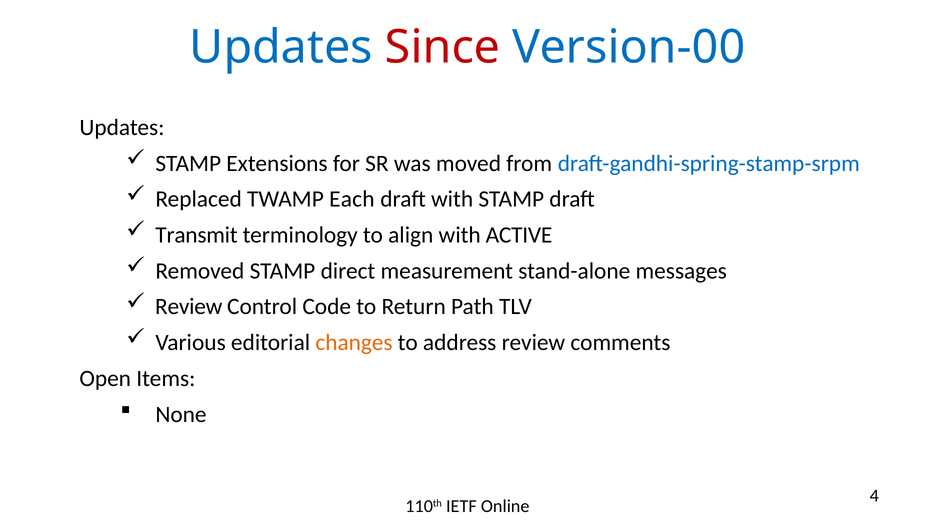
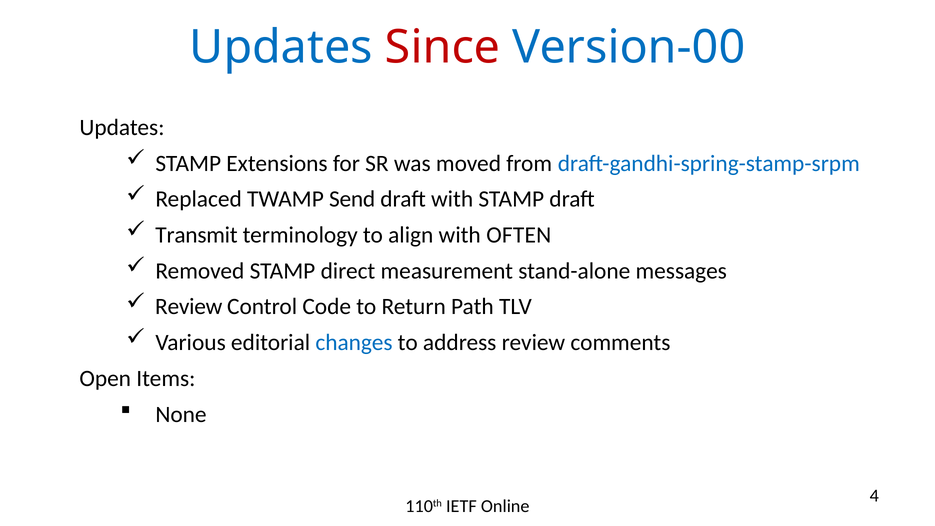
Each: Each -> Send (352, 199)
ACTIVE: ACTIVE -> OFTEN (519, 235)
changes colour: orange -> blue (354, 343)
